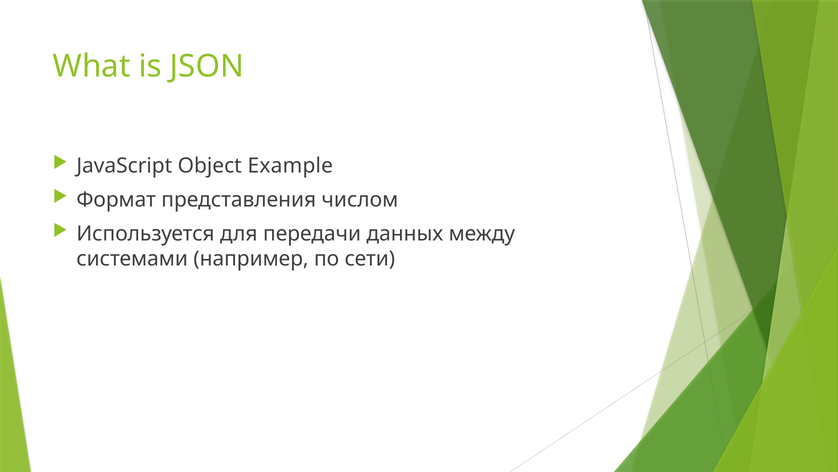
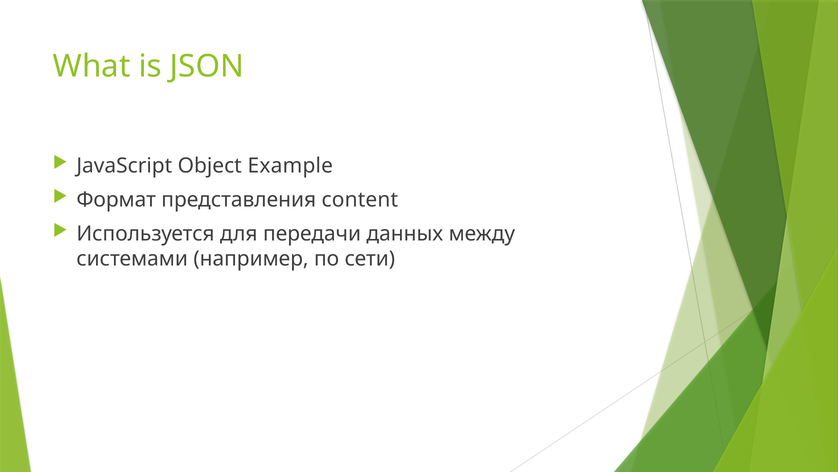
числом: числом -> content (360, 200)
